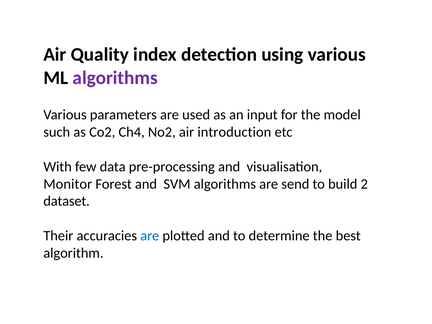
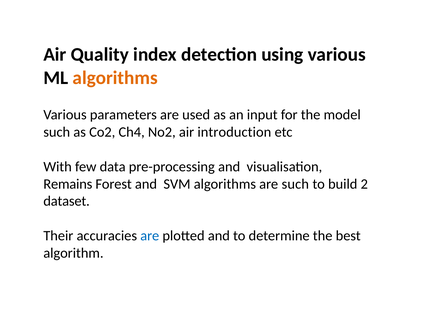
algorithms colour: purple -> orange (115, 78)
Monitor: Monitor -> Remains (68, 184)
are send: send -> such (295, 184)
